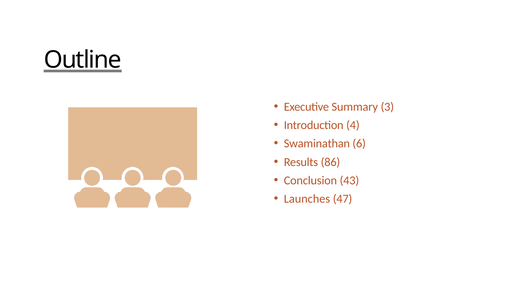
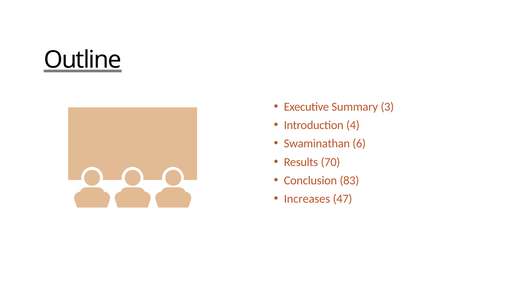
86: 86 -> 70 (330, 162)
43: 43 -> 83 (349, 180)
Launches: Launches -> Increases (307, 199)
